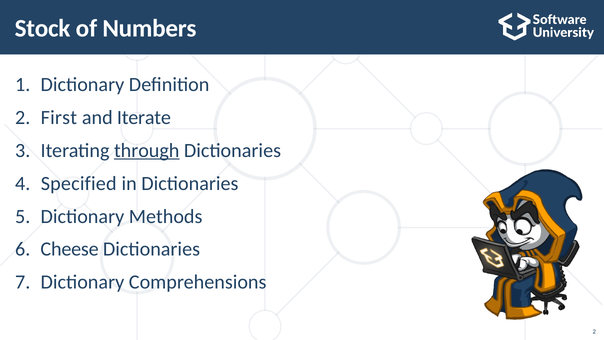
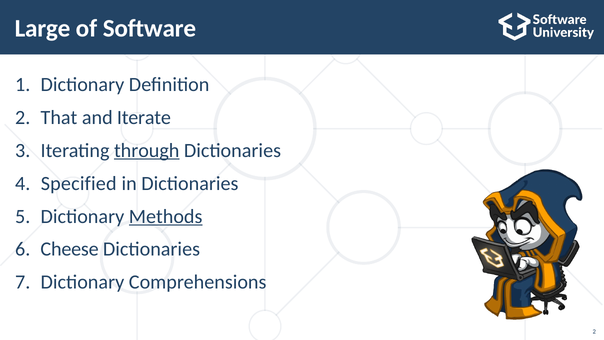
Stock: Stock -> Large (43, 29)
Numbers: Numbers -> Software (149, 29)
First: First -> That (59, 117)
Methods underline: none -> present (166, 216)
